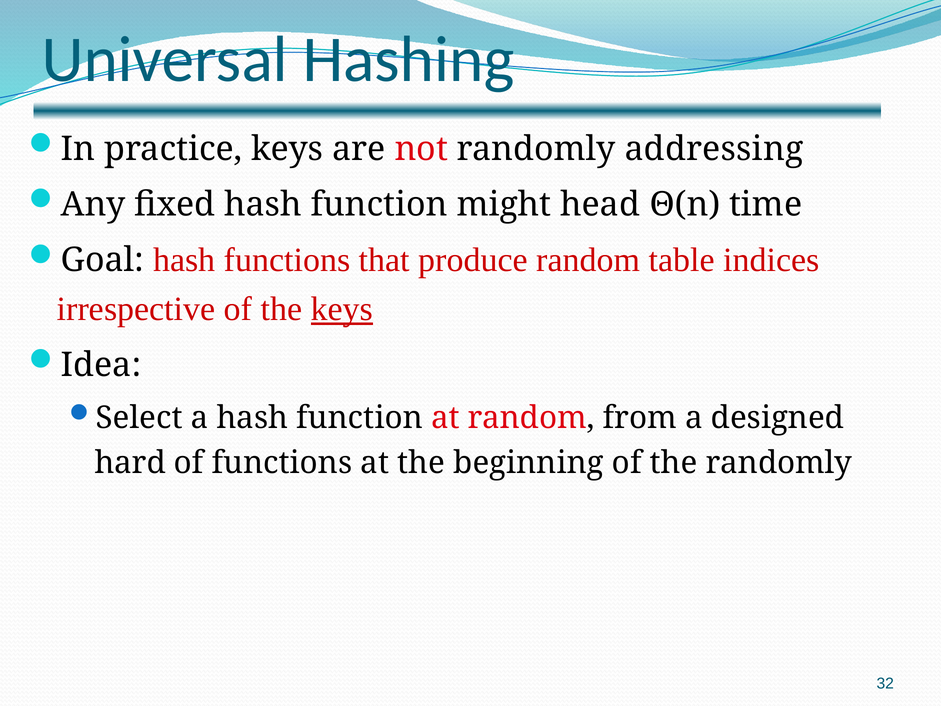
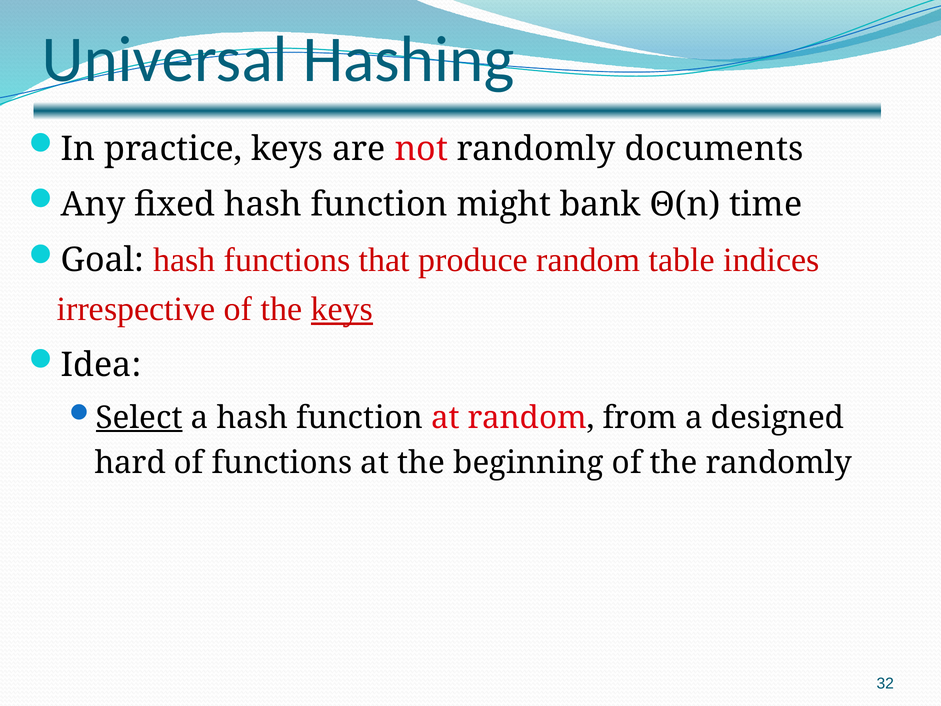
addressing: addressing -> documents (714, 149)
head: head -> bank (600, 204)
Select underline: none -> present (139, 418)
